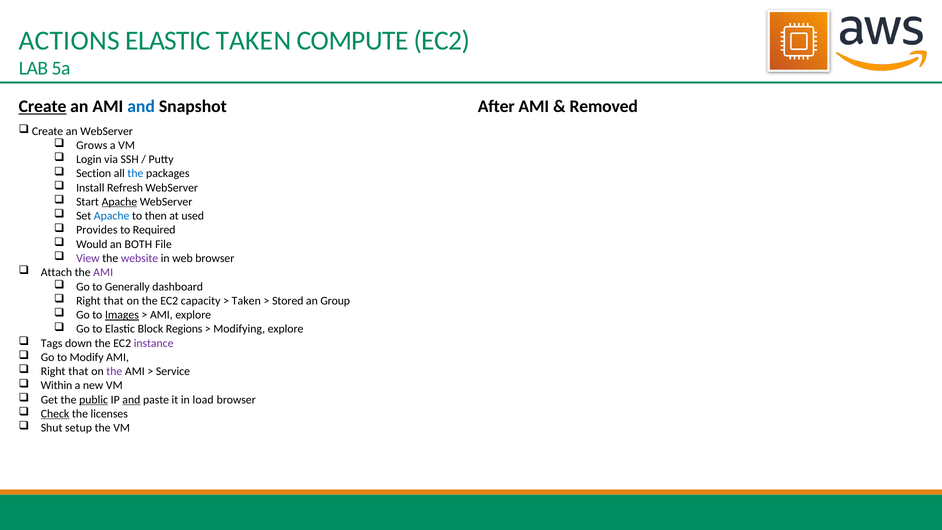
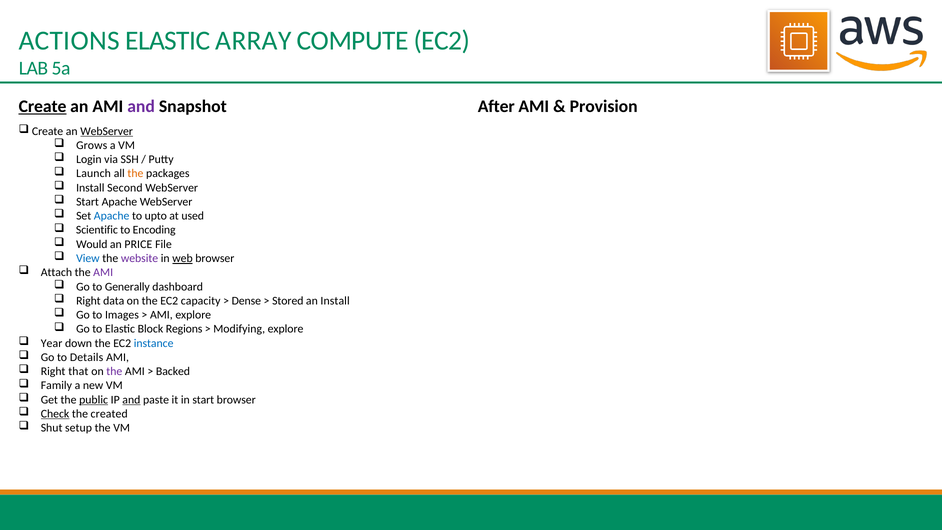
ELASTIC TAKEN: TAKEN -> ARRAY (253, 41)
and colour: blue -> purple (141, 107)
Removed: Removed -> Provision (604, 107)
WebServer underline: none -> present (107, 131)
Section: Section -> Launch (94, 174)
the colour: blue -> orange (135, 174)
Refresh: Refresh -> Second (125, 188)
Apache underline: present -> none (119, 202)
then: then -> upto (156, 216)
Provides: Provides -> Scientific (97, 230)
Required: Required -> Encoding (154, 230)
BOTH: BOTH -> PRICE (138, 244)
View colour: purple -> blue (88, 258)
web underline: none -> present (182, 258)
that: that -> data (114, 301)
Taken: Taken -> Dense (246, 301)
an Group: Group -> Install (335, 301)
Images underline: present -> none (122, 315)
Tags: Tags -> Year (52, 343)
instance colour: purple -> blue (154, 343)
Modify: Modify -> Details (87, 357)
Service: Service -> Backed (173, 371)
Within: Within -> Family (56, 385)
in load: load -> start (203, 400)
licenses: licenses -> created (109, 414)
